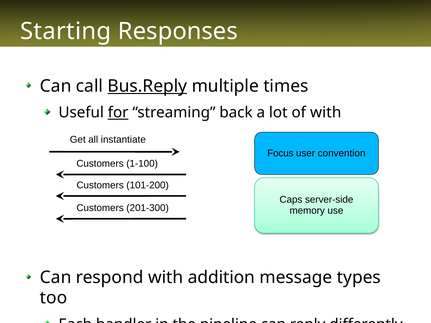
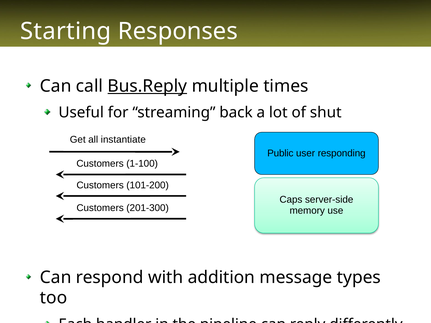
for underline: present -> none (118, 113)
of with: with -> shut (326, 113)
Focus: Focus -> Public (280, 154)
convention: convention -> responding (342, 154)
